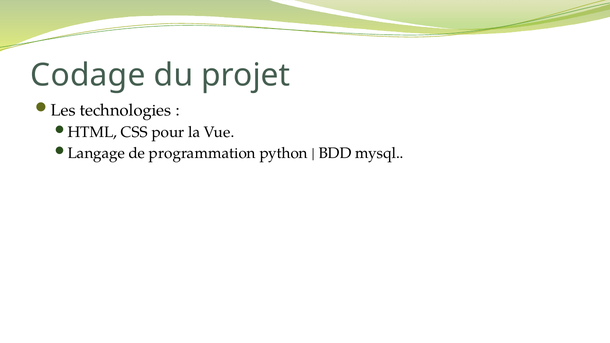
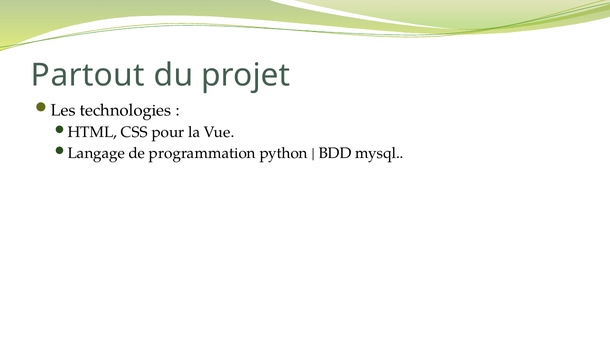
Codage: Codage -> Partout (88, 76)
